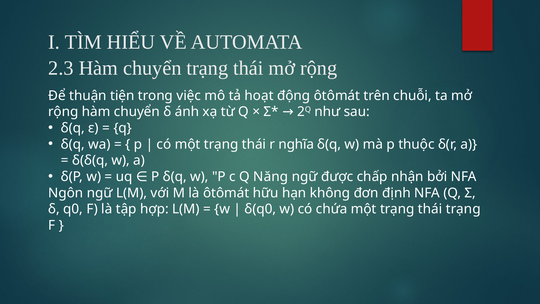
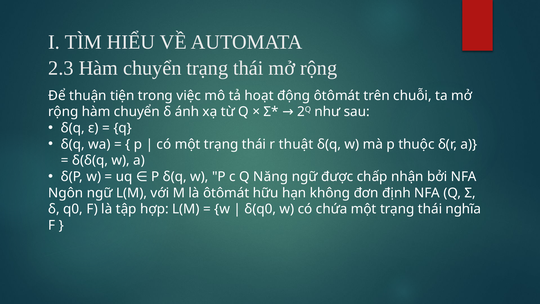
nghĩa: nghĩa -> thuật (296, 144)
thái trạng: trạng -> nghĩa (463, 209)
